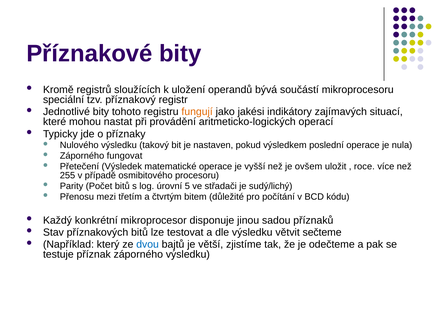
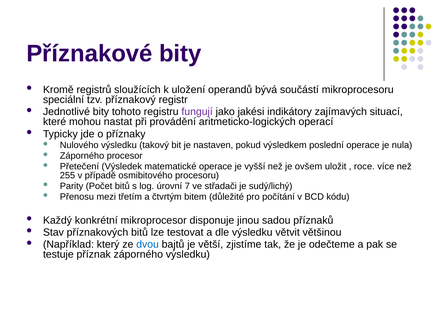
fungují colour: orange -> purple (197, 112)
fungovat: fungovat -> procesor (125, 156)
5: 5 -> 7 (187, 186)
sečteme: sečteme -> většinou (322, 232)
